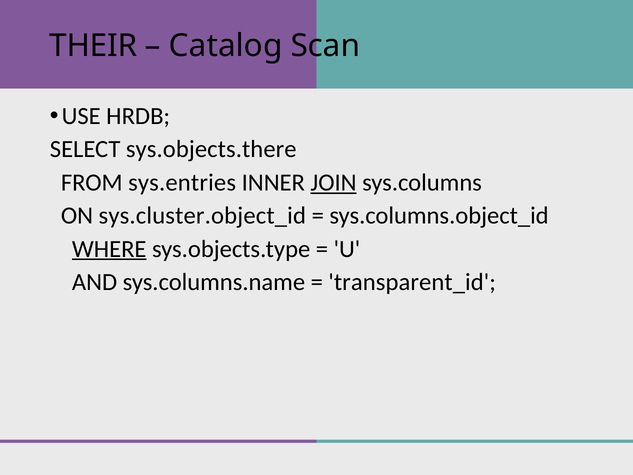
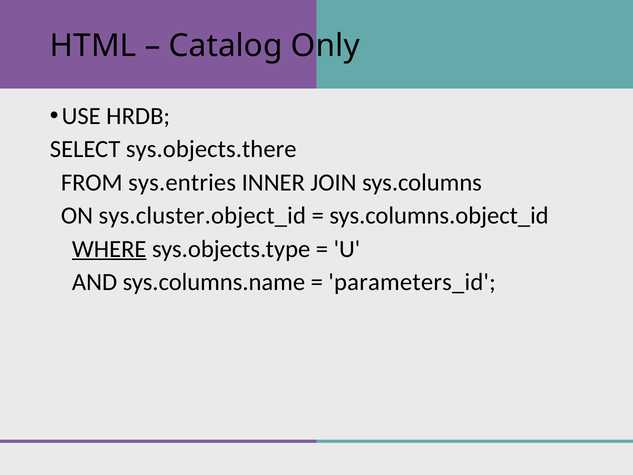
THEIR: THEIR -> HTML (93, 46)
Scan: Scan -> Only (325, 46)
JOIN underline: present -> none (334, 182)
transparent_id: transparent_id -> parameters_id (412, 282)
